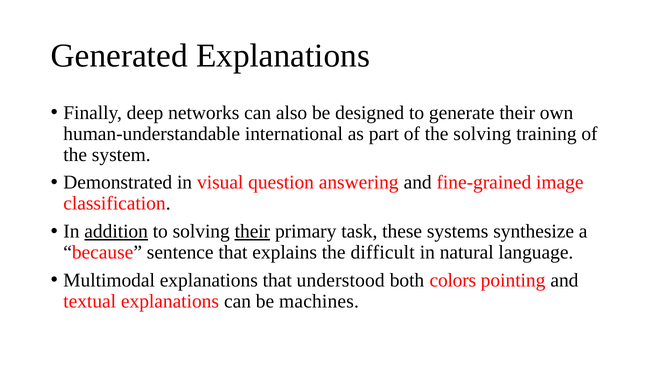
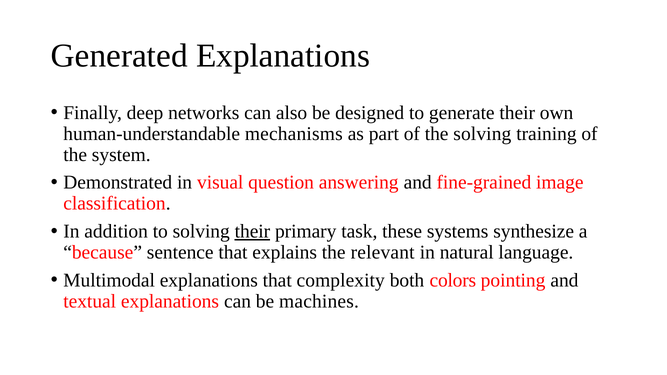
international: international -> mechanisms (294, 134)
addition underline: present -> none (116, 232)
difficult: difficult -> relevant (383, 252)
understood: understood -> complexity (341, 280)
